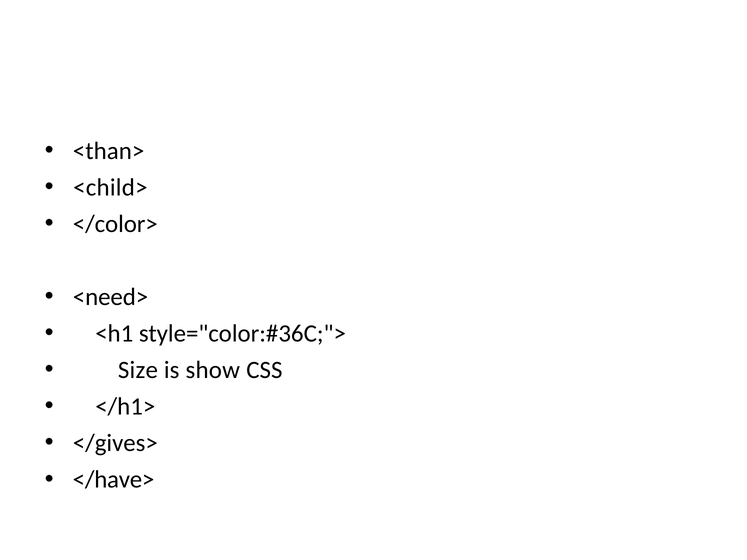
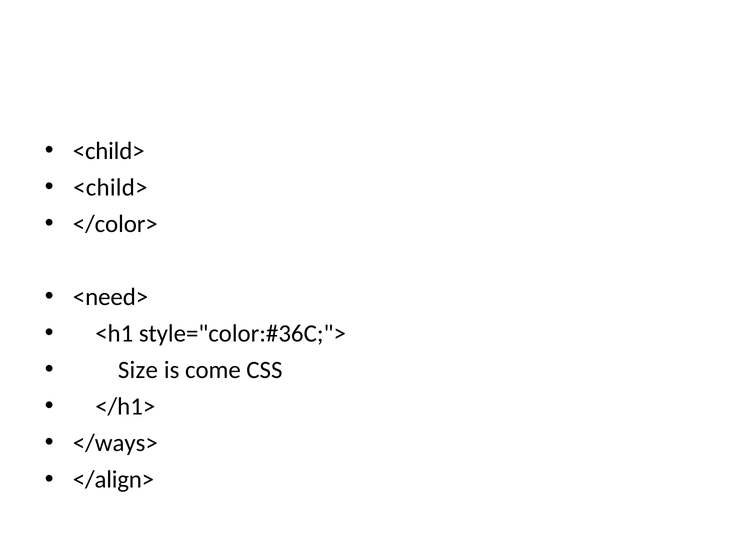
<than>: <than> -> <child> (109, 151)
show: show -> come (213, 370)
</gives>: </gives> -> </ways> (115, 443)
</have>: </have> -> </align> (113, 480)
